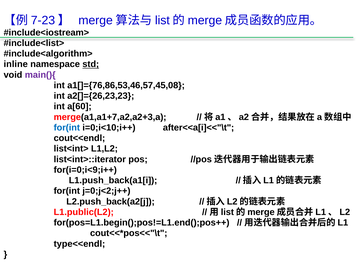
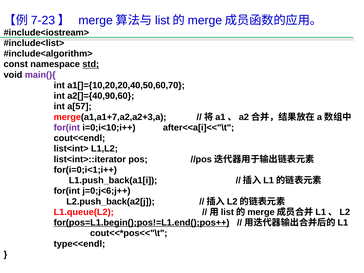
inline: inline -> const (16, 64)
a1[]={76,86,53,46,57,45,08: a1[]={76,86,53,46,57,45,08 -> a1[]={10,20,20,40,50,60,70 (126, 85)
a2[]={26,23,23: a2[]={26,23,23 -> a2[]={40,90,60 (101, 96)
a[60: a[60 -> a[57 (79, 106)
for(int colour: blue -> purple (67, 128)
for(i=0;i<9;i++: for(i=0;i<9;i++ -> for(i=0;i<1;i++ (85, 170)
j=0;j<2;j++: j=0;j<2;j++ -> j=0;j<6;j++ (106, 191)
L1.public(L2: L1.public(L2 -> L1.queue(L2 (84, 212)
for(pos=L1.begin();pos!=L1.end();pos++ underline: none -> present (142, 223)
